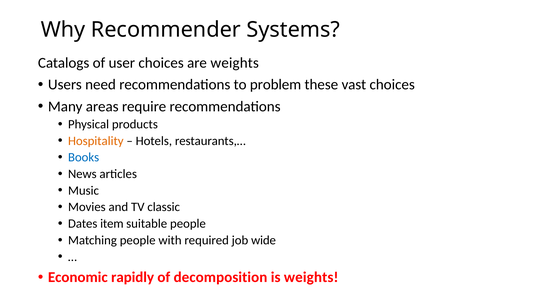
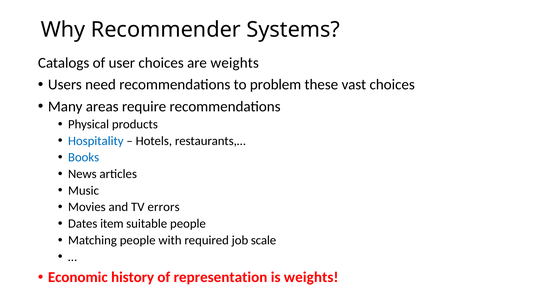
Hospitality colour: orange -> blue (96, 141)
classic: classic -> errors (164, 207)
wide: wide -> scale (263, 241)
rapidly: rapidly -> history (133, 278)
decomposition: decomposition -> representation (220, 278)
